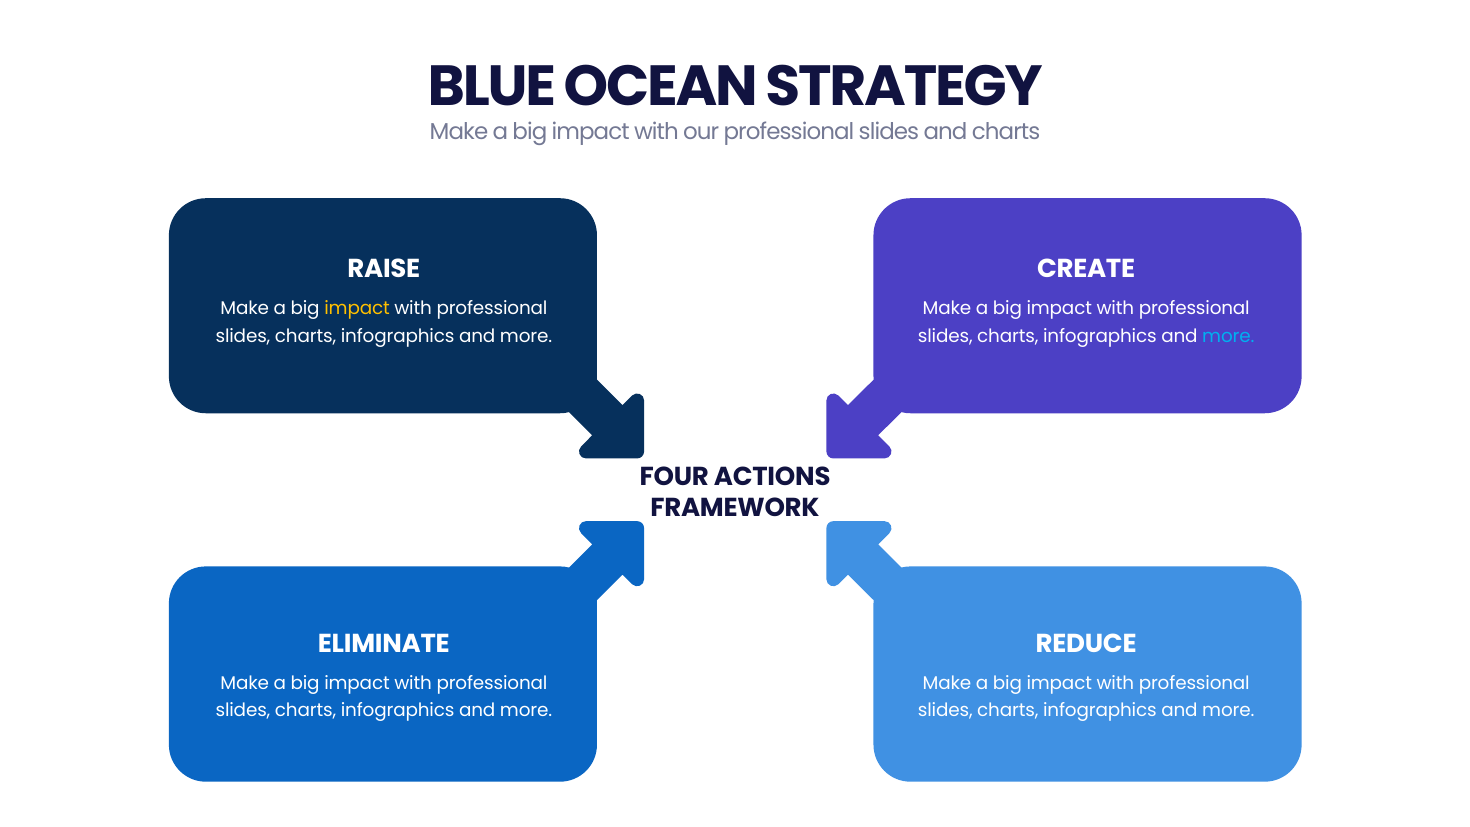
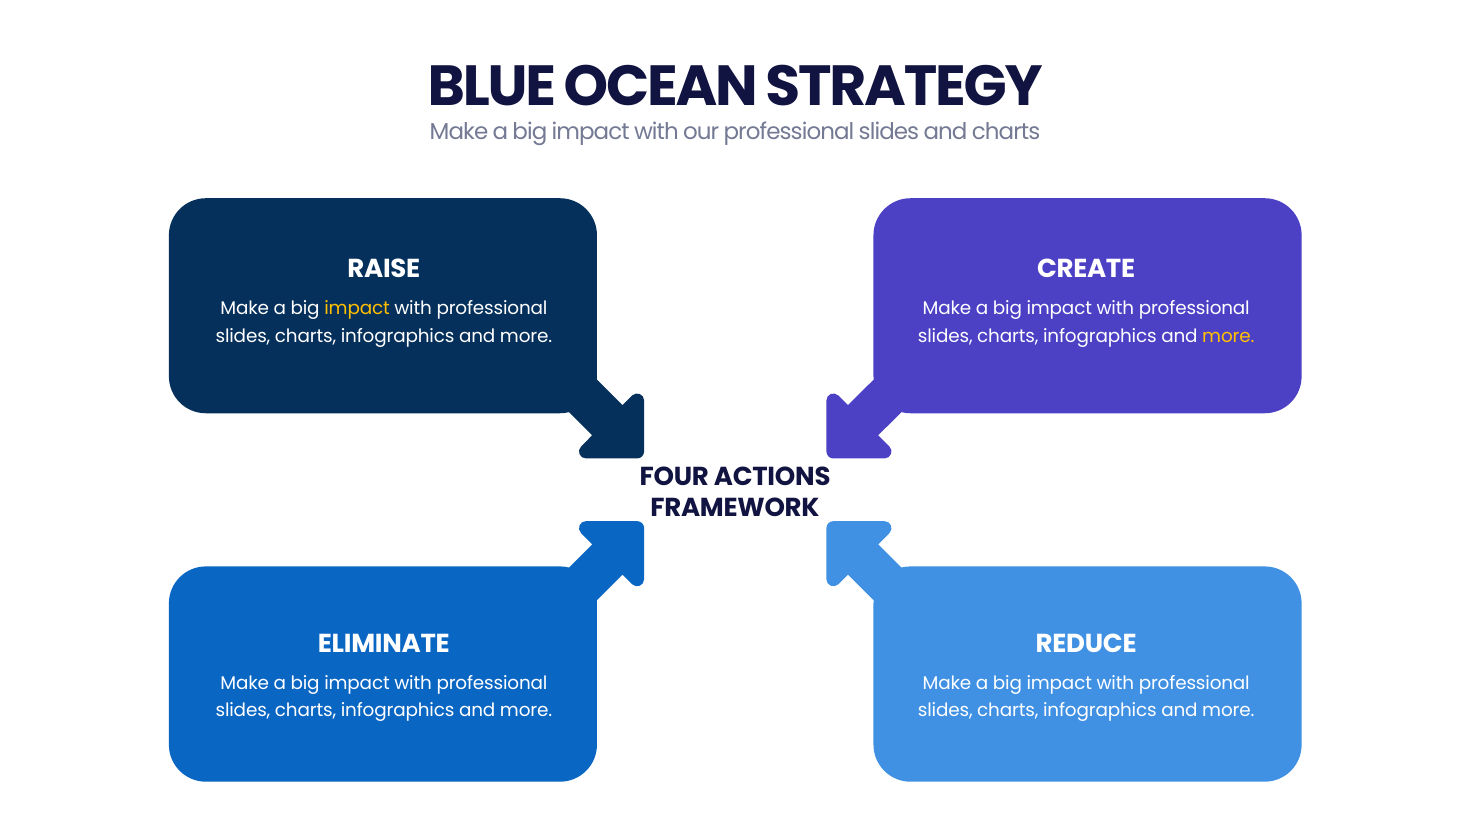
more colour: light blue -> yellow (1228, 336)
